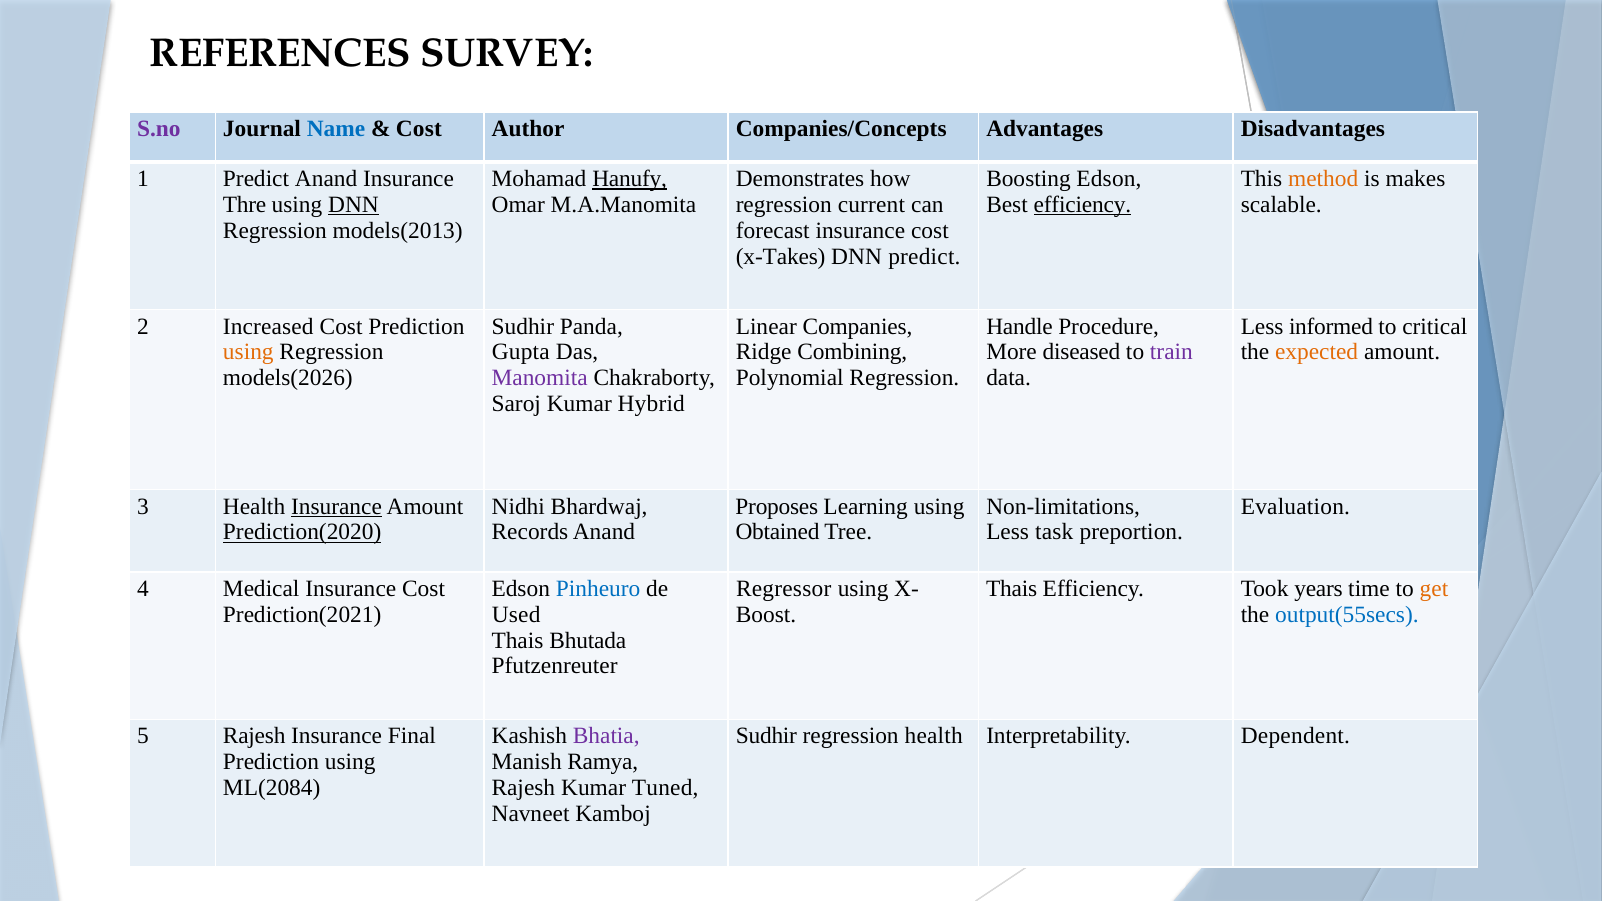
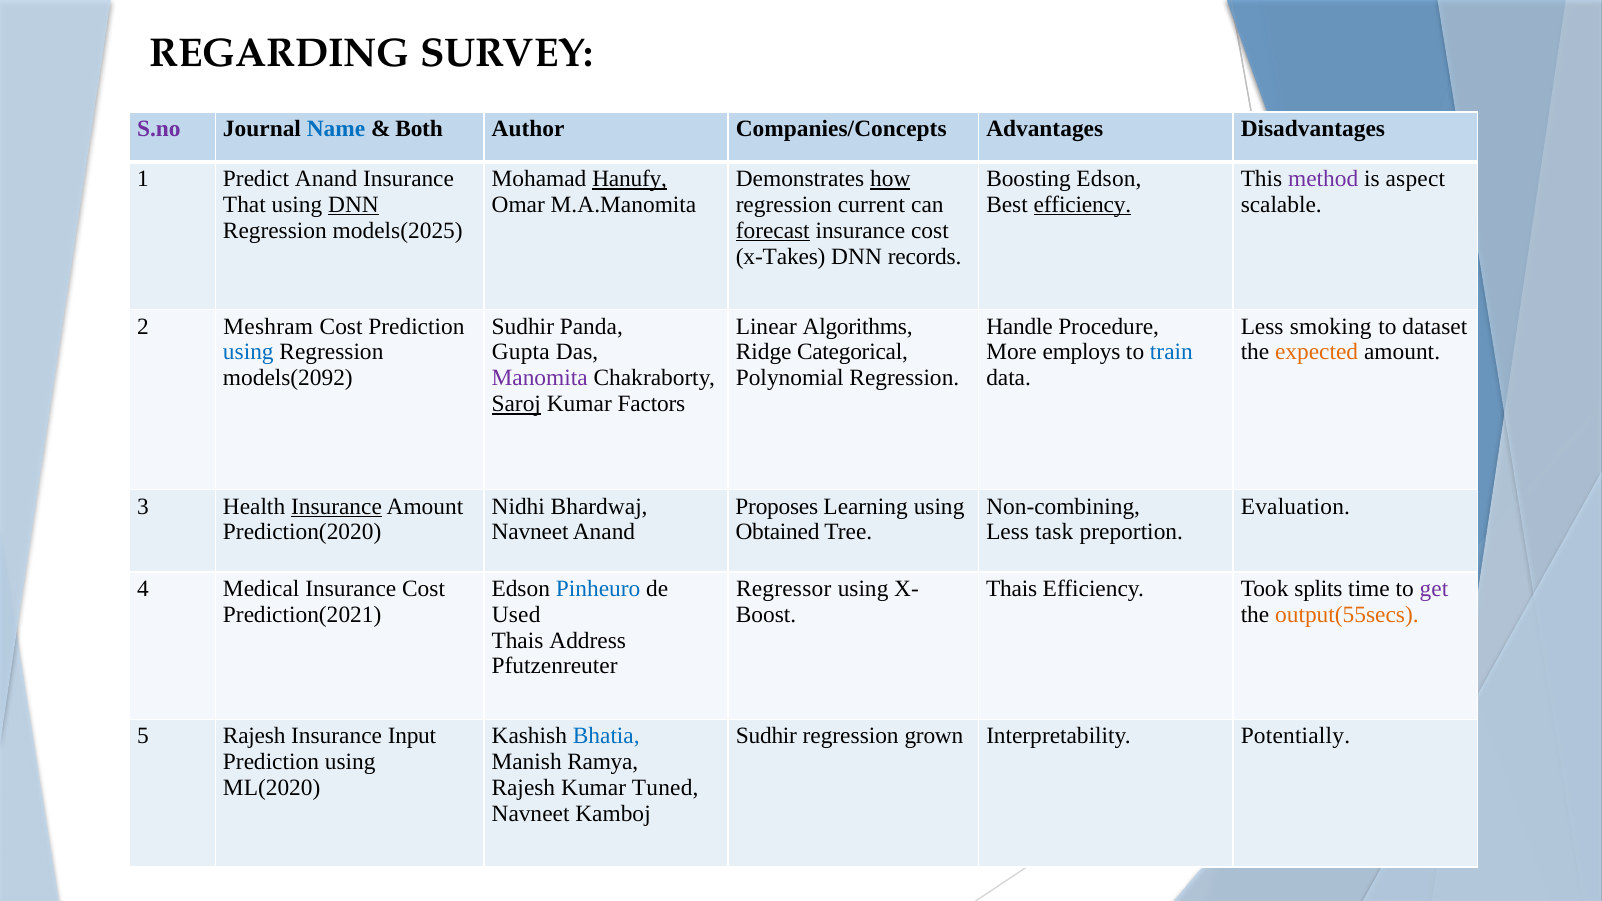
REFERENCES: REFERENCES -> REGARDING (280, 53)
Cost: Cost -> Both (419, 129)
how underline: none -> present (890, 179)
method colour: orange -> purple (1323, 179)
makes: makes -> aspect (1415, 179)
Thre: Thre -> That (244, 205)
models(2013: models(2013 -> models(2025 (398, 231)
forecast underline: none -> present (773, 231)
DNN predict: predict -> records (925, 256)
Increased: Increased -> Meshram (268, 326)
Companies: Companies -> Algorithms (858, 326)
informed: informed -> smoking (1331, 326)
critical: critical -> dataset (1435, 326)
using colour: orange -> blue (248, 352)
Combining: Combining -> Categorical (852, 352)
diseased: diseased -> employs (1081, 352)
train colour: purple -> blue (1171, 352)
models(2026: models(2026 -> models(2092 (288, 378)
Saroj underline: none -> present (516, 404)
Hybrid: Hybrid -> Factors (651, 404)
Non-limitations: Non-limitations -> Non-combining (1063, 507)
Prediction(2020 underline: present -> none (302, 532)
Records: Records -> Navneet (530, 532)
years: years -> splits (1318, 589)
get colour: orange -> purple (1434, 589)
output(55secs colour: blue -> orange (1347, 615)
Bhutada: Bhutada -> Address (588, 640)
Final: Final -> Input (412, 736)
Bhatia colour: purple -> blue (606, 736)
regression health: health -> grown (934, 736)
Dependent: Dependent -> Potentially (1295, 736)
ML(2084: ML(2084 -> ML(2020 (272, 788)
